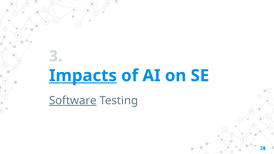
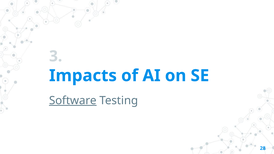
Impacts underline: present -> none (83, 76)
